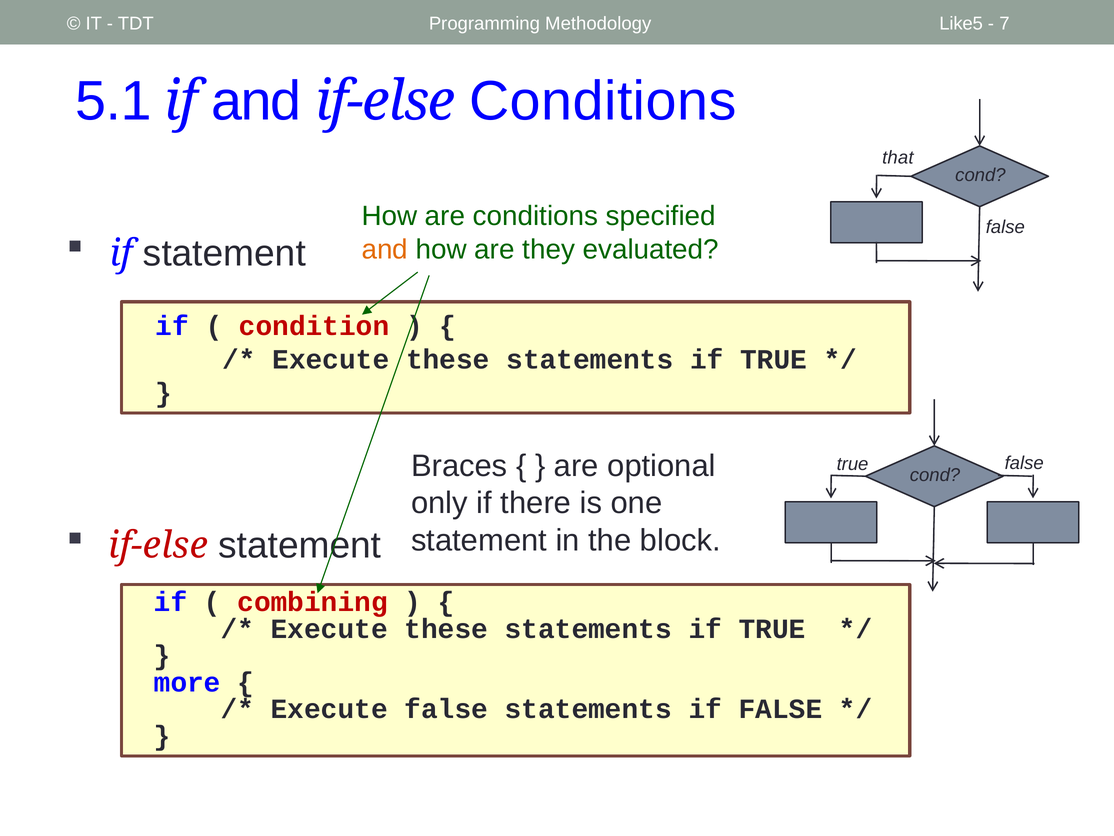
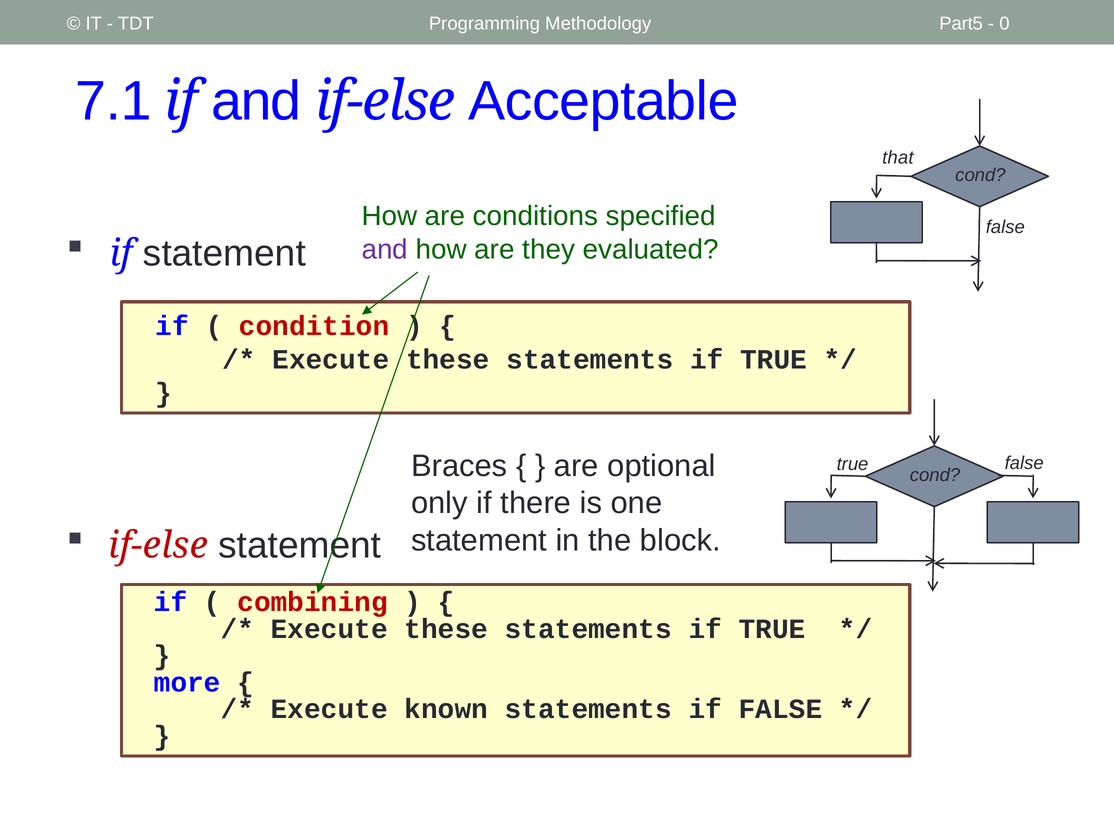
Like5: Like5 -> Part5 (961, 24)
7: 7 -> 0 (1004, 24)
5.1: 5.1 -> 7.1 (114, 101)
if-else Conditions: Conditions -> Acceptable (603, 101)
and colour: orange -> purple (385, 250)
Execute false: false -> known (446, 709)
